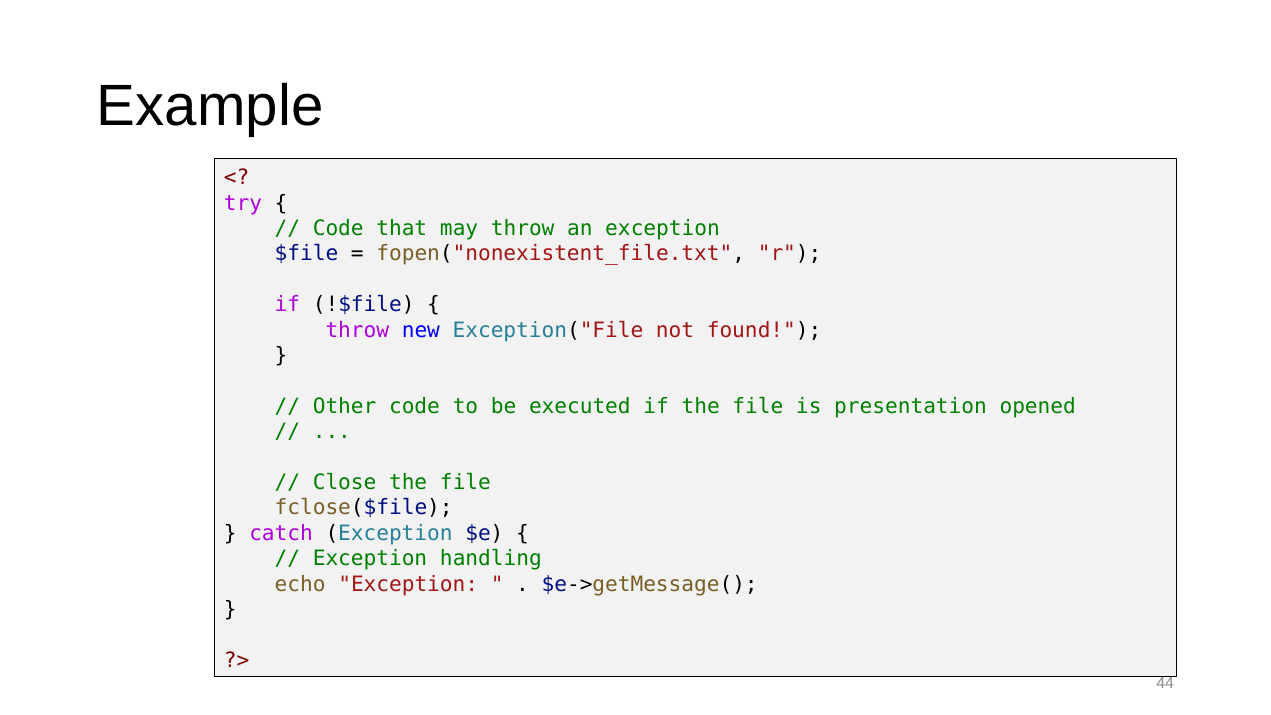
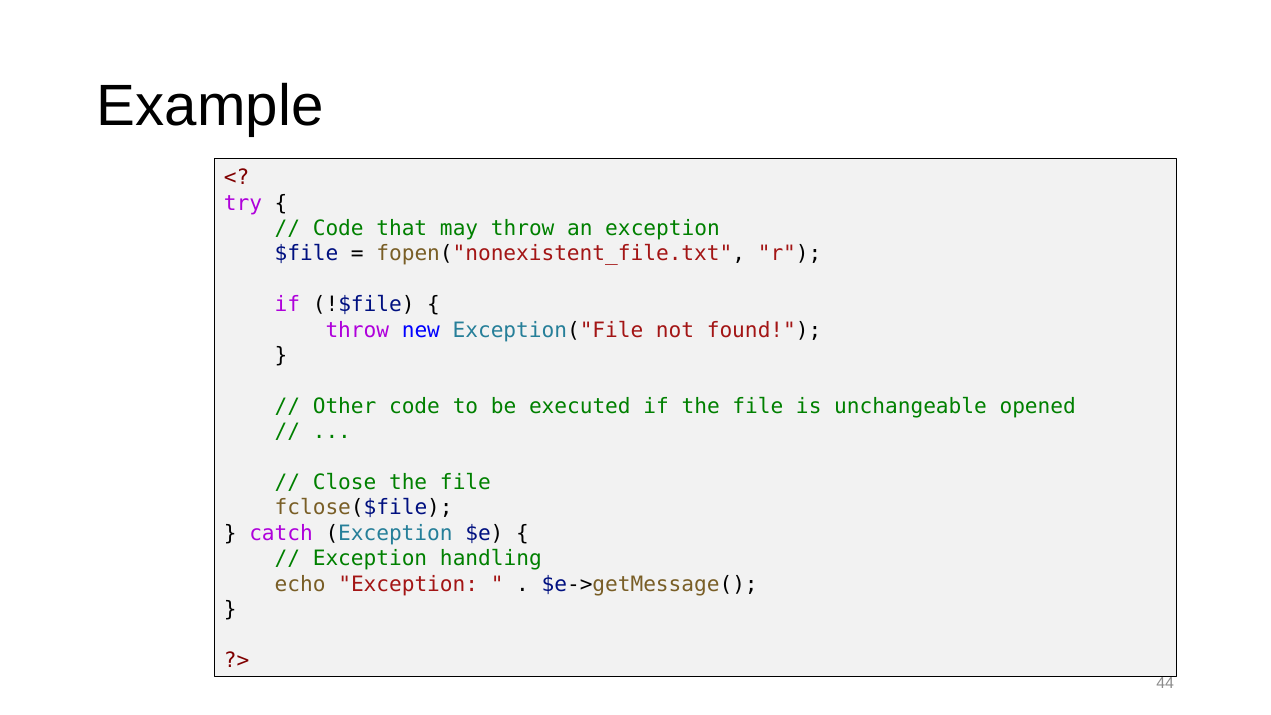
presentation: presentation -> unchangeable (911, 406)
